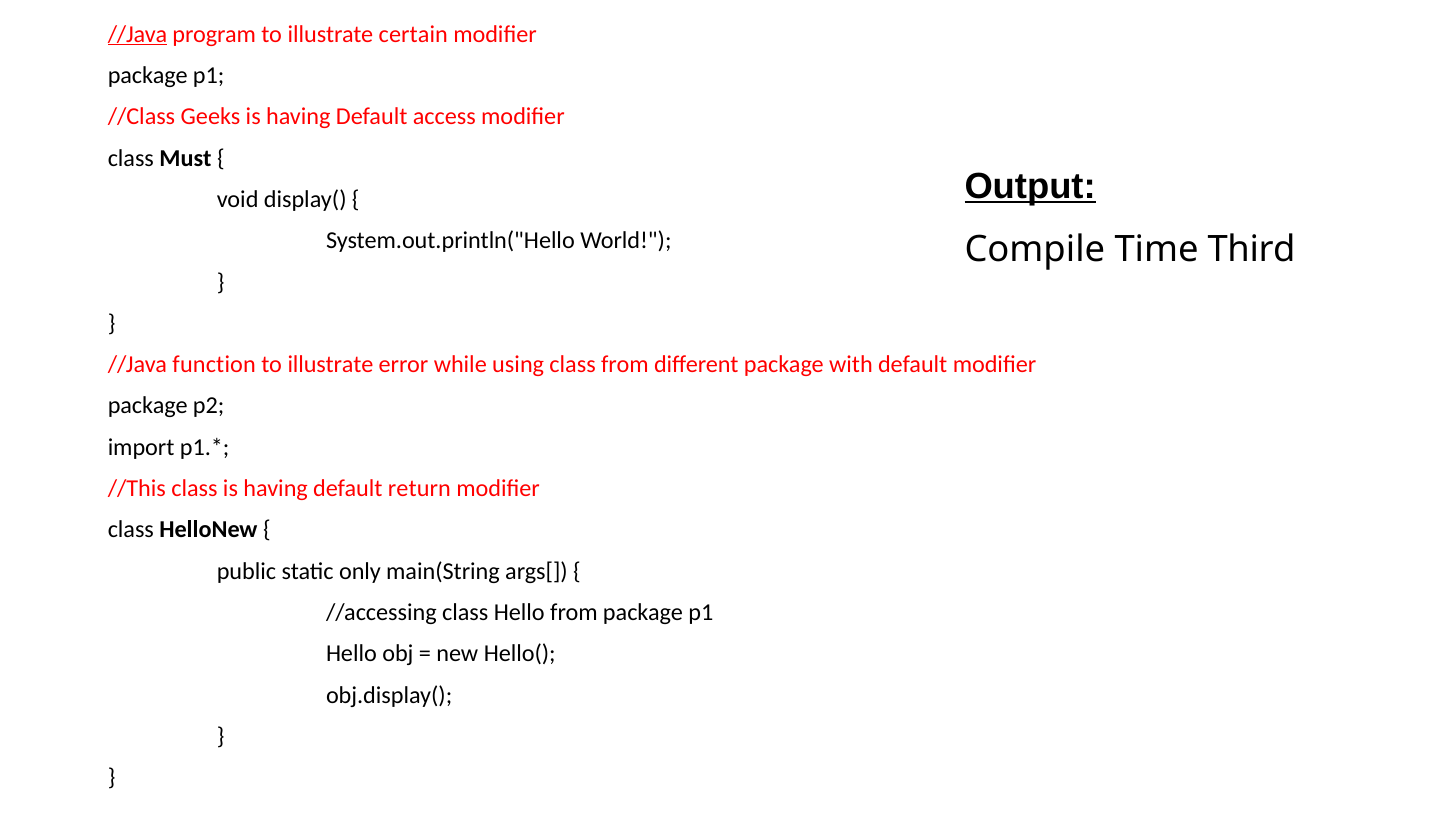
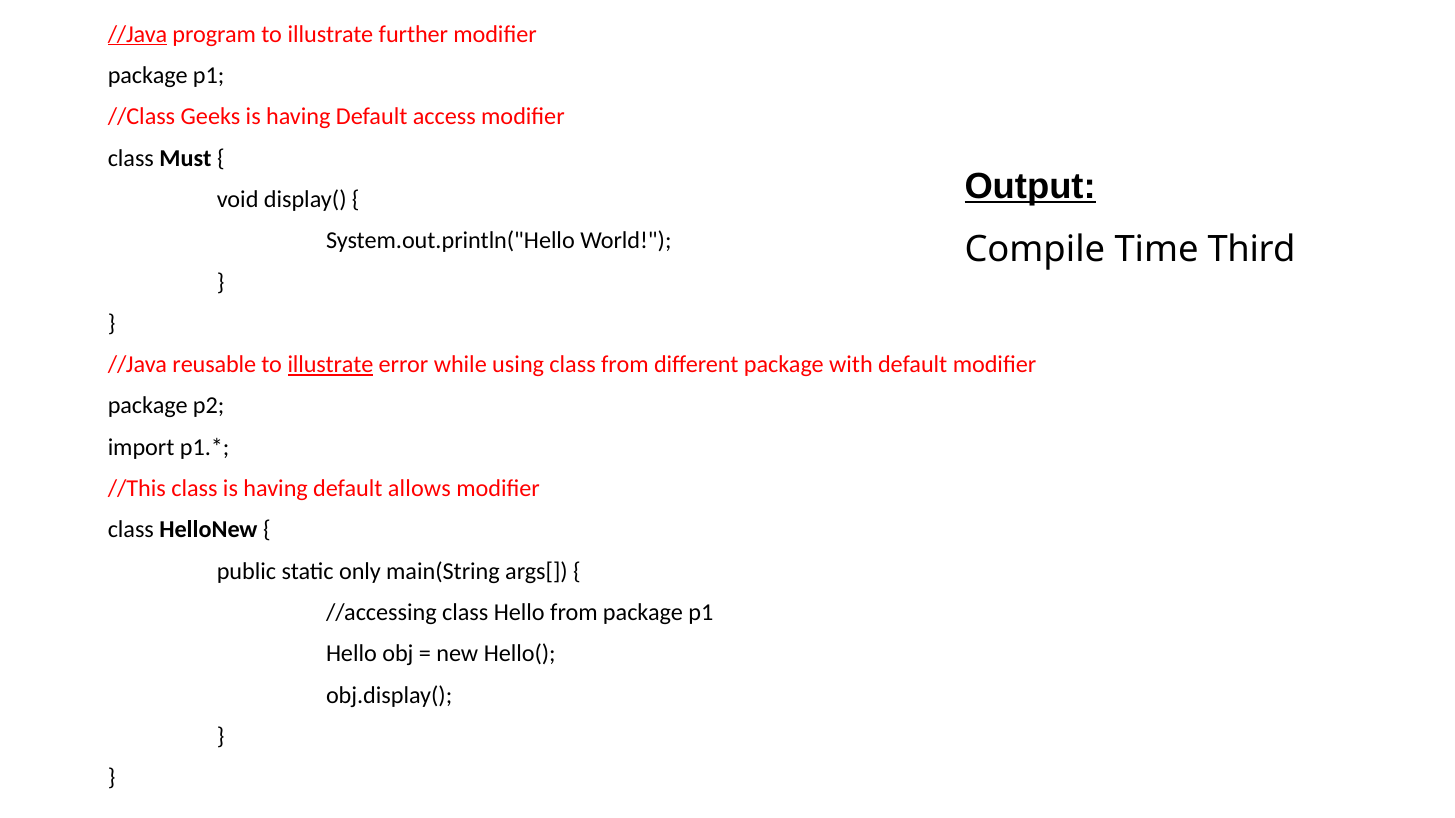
certain: certain -> further (413, 34)
function: function -> reusable (214, 365)
illustrate underline: none -> present (330, 365)
return: return -> allows (419, 489)
